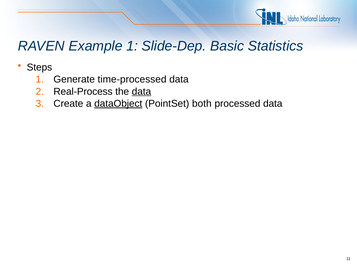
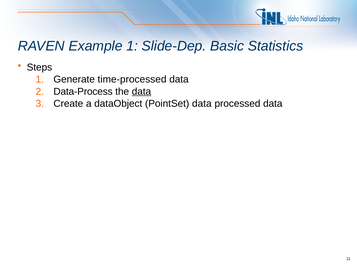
Real-Process: Real-Process -> Data-Process (83, 91)
dataObject underline: present -> none (118, 104)
PointSet both: both -> data (202, 104)
